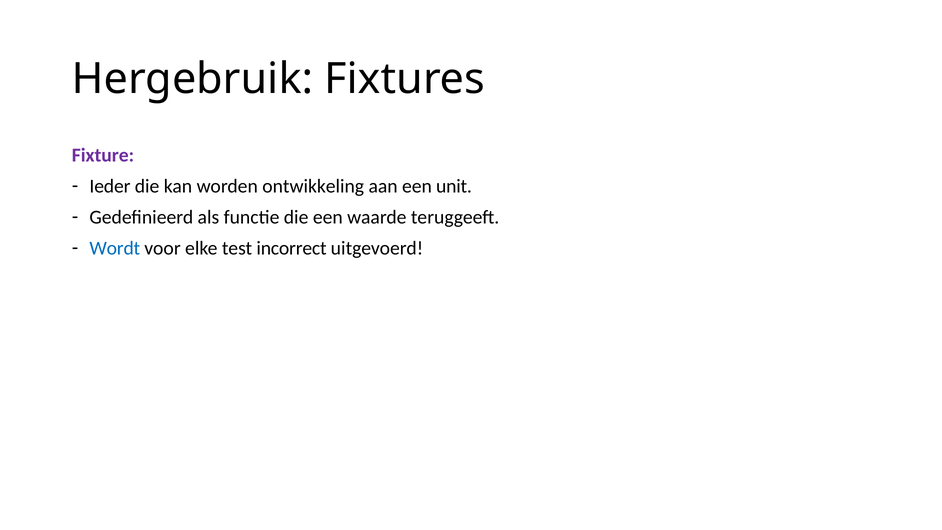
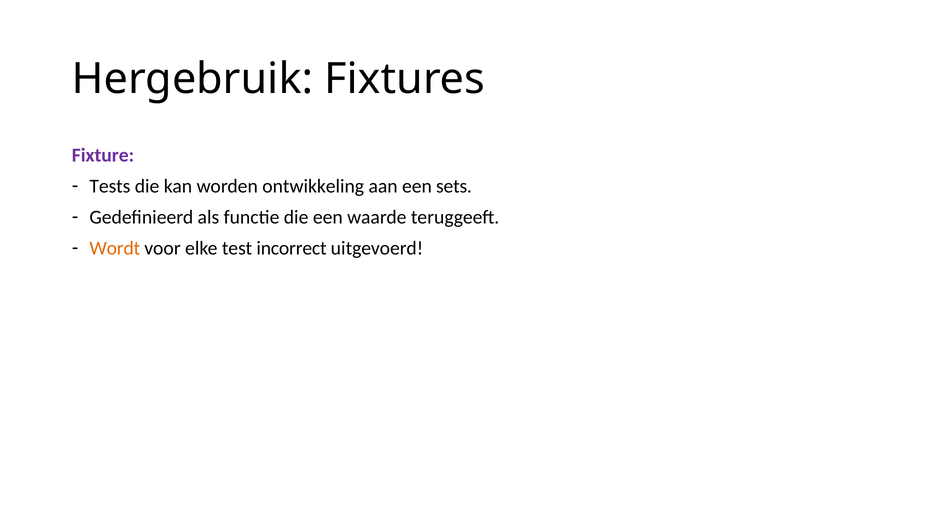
Ieder: Ieder -> Tests (110, 186)
unit: unit -> sets (454, 186)
Wordt colour: blue -> orange (115, 248)
